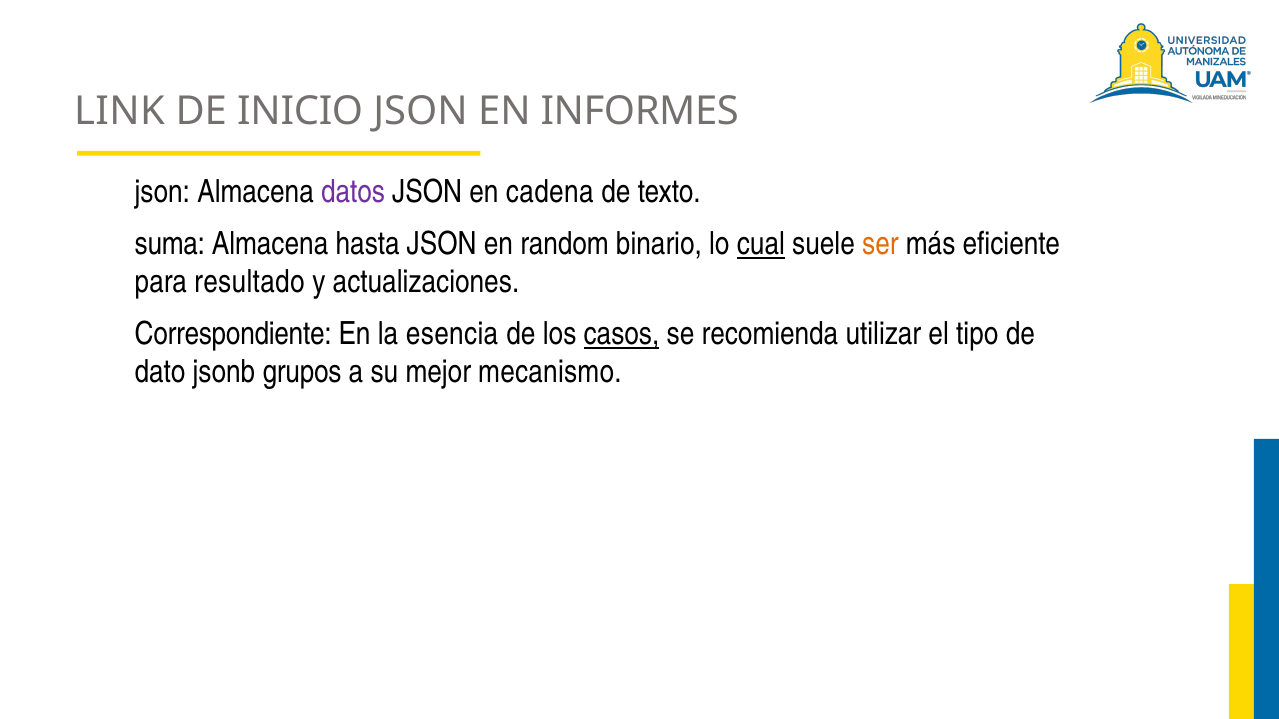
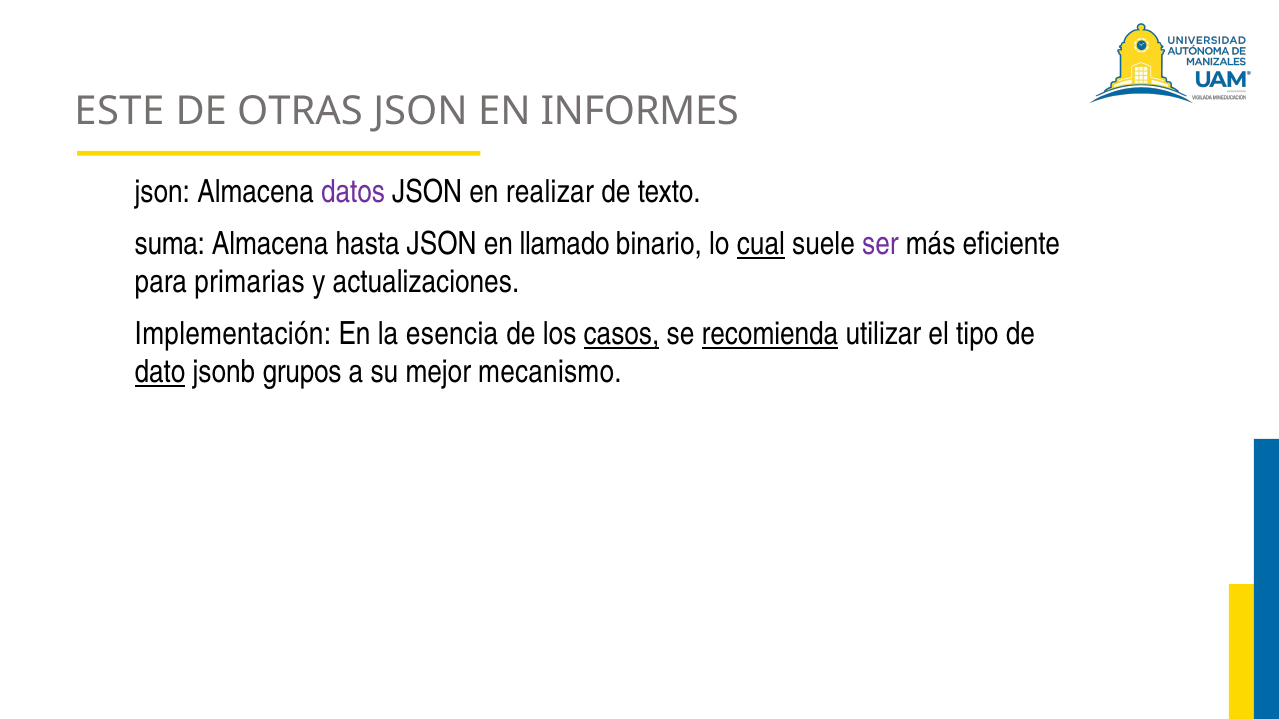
LINK: LINK -> ESTE (119, 112)
INICIO: INICIO -> OTRAS (300, 112)
cadena: cadena -> realizar (550, 193)
random: random -> llamado (565, 244)
ser colour: orange -> purple (880, 244)
resultado: resultado -> primarias (249, 283)
Correspondiente: Correspondiente -> Implementación (233, 334)
recomienda underline: none -> present (770, 334)
dato underline: none -> present (160, 373)
